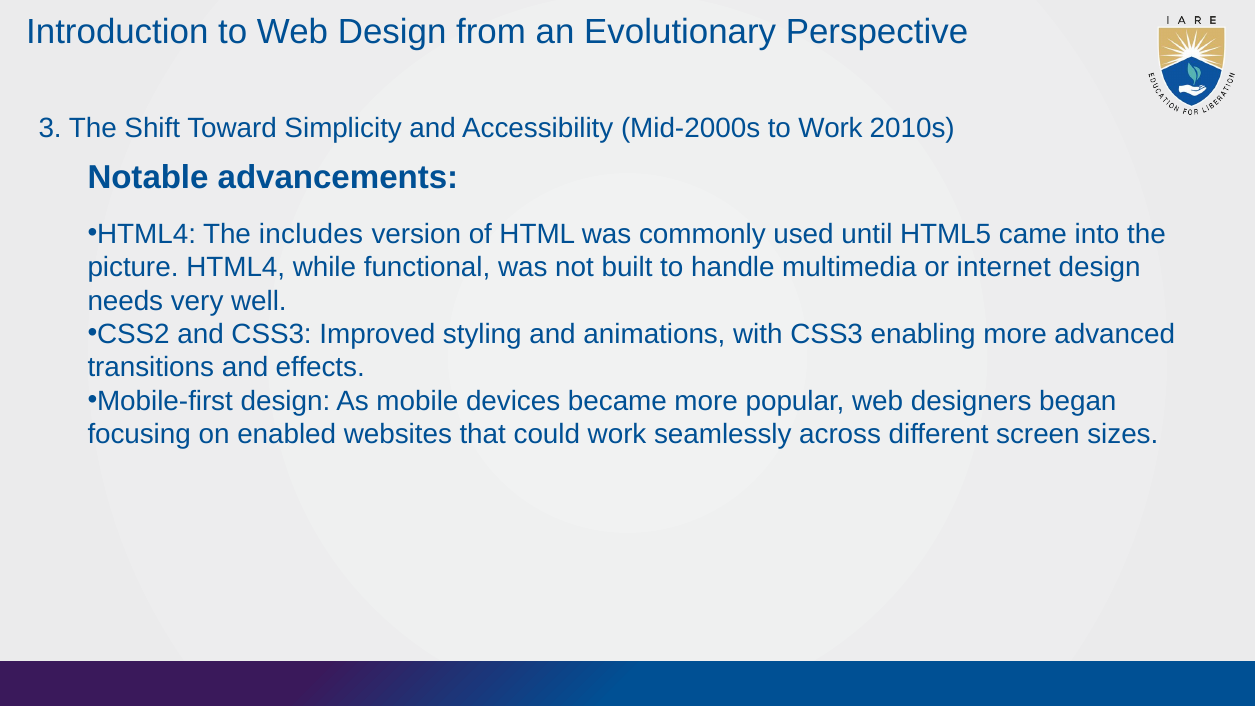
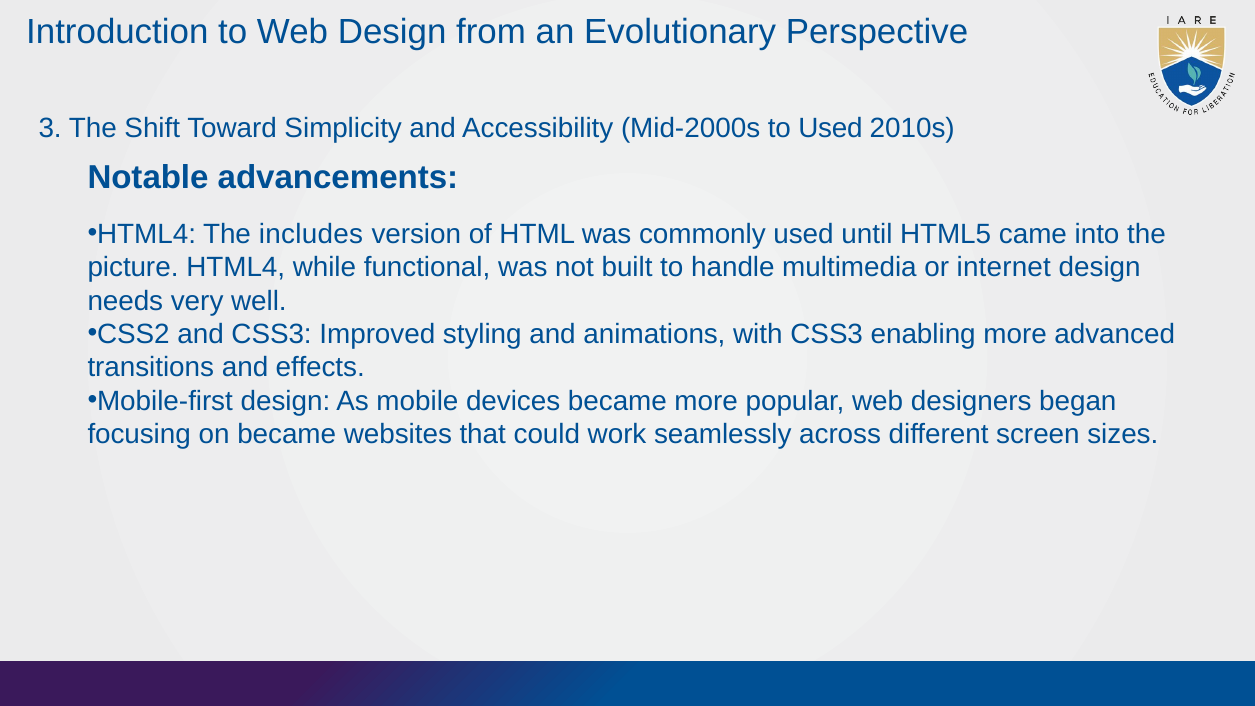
to Work: Work -> Used (830, 128)
on enabled: enabled -> became (287, 435)
